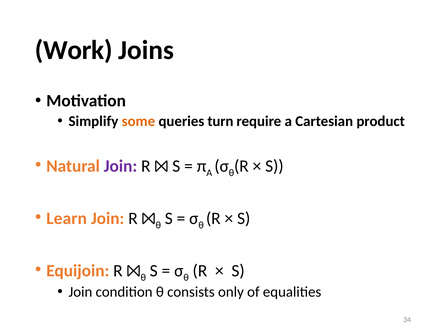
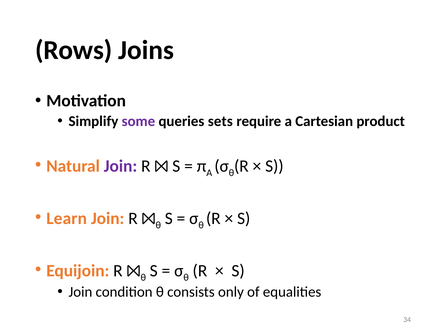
Work: Work -> Rows (74, 50)
some colour: orange -> purple (138, 121)
turn: turn -> sets (220, 121)
